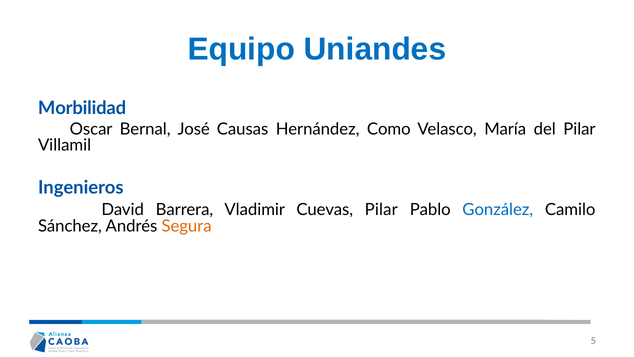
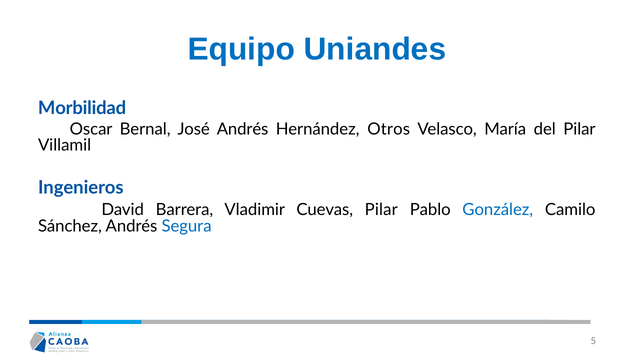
José Causas: Causas -> Andrés (243, 129)
Como: Como -> Otros (389, 129)
Segura colour: orange -> blue (187, 226)
